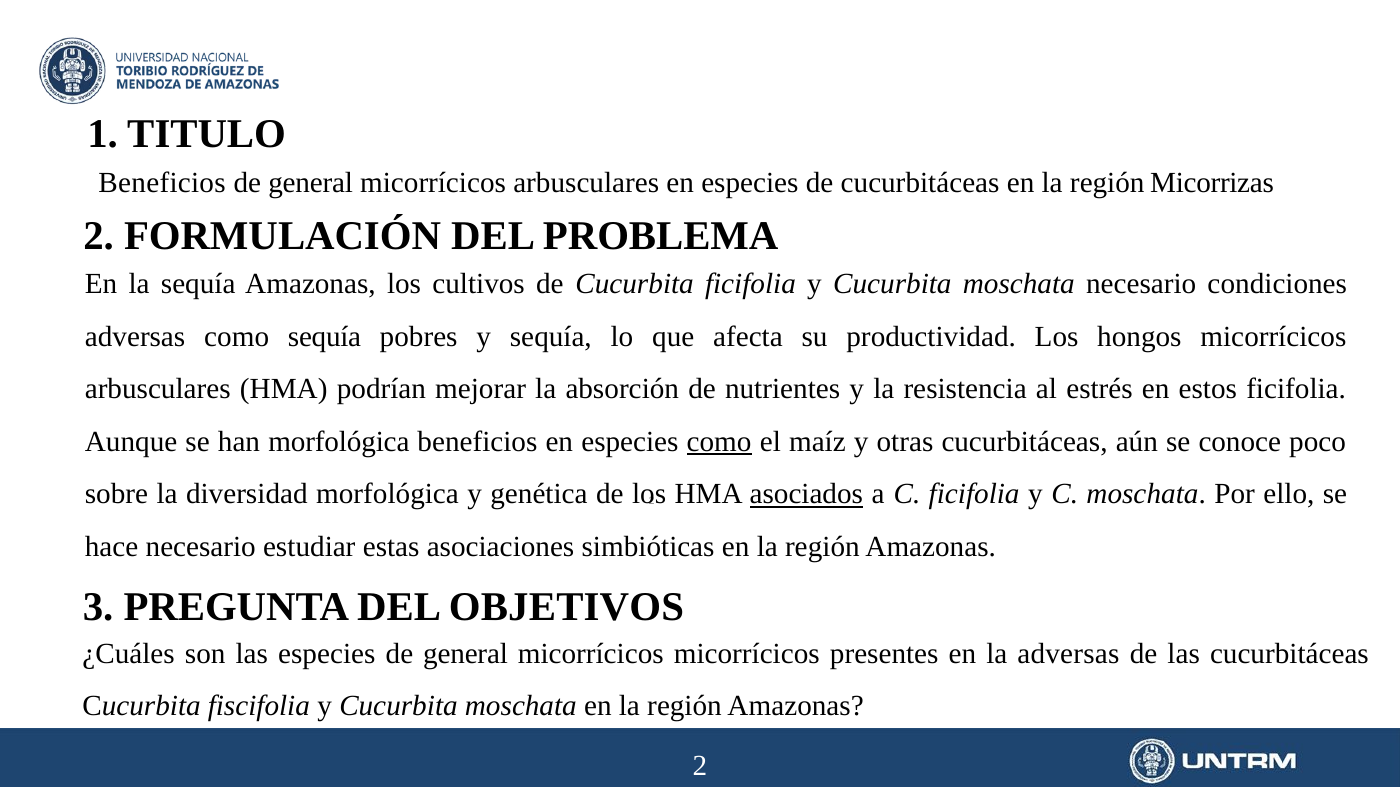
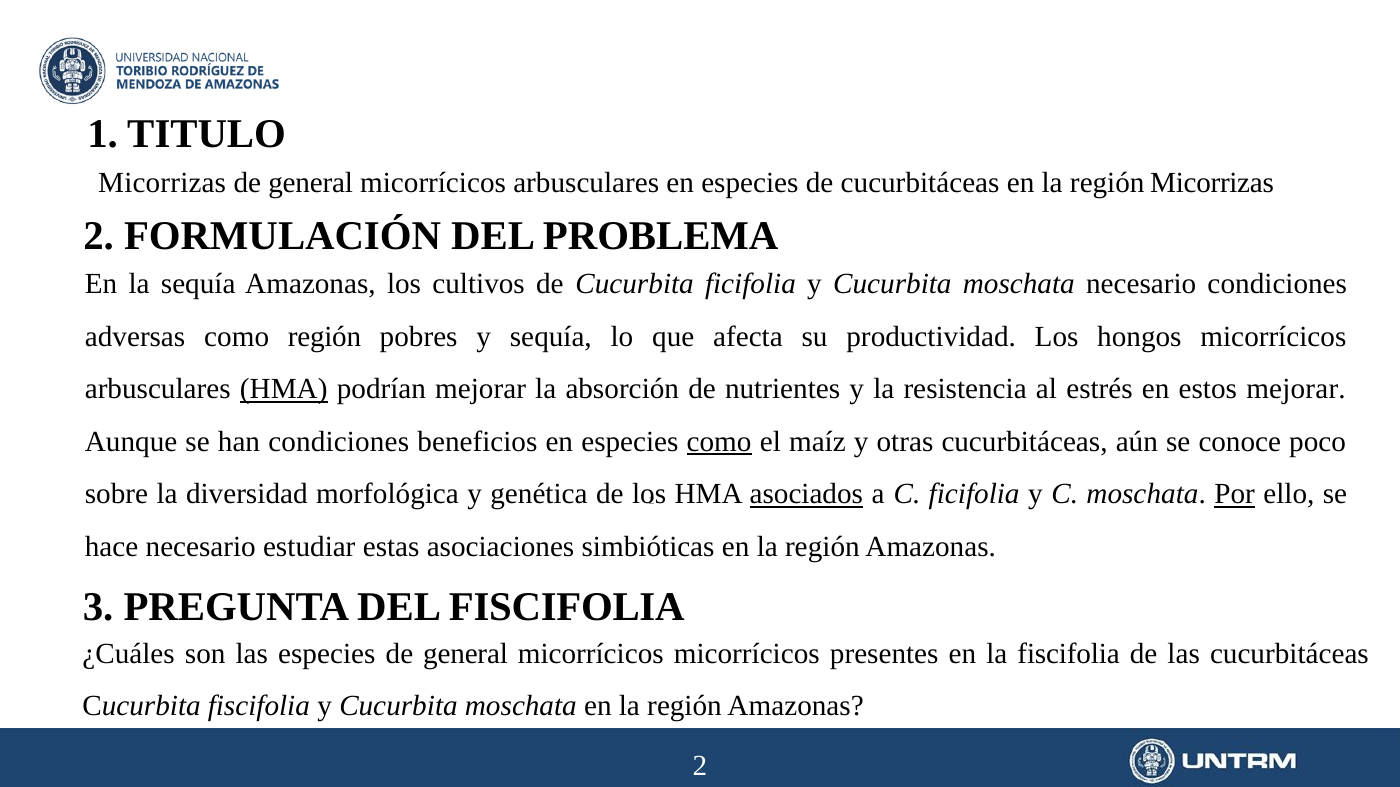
Beneficios: Beneficios -> Micorrizas (162, 183)
como sequía: sequía -> región (325, 337)
HMA underline: none -> present (284, 389)
estos ficifolia: ficifolia -> mejorar (1296, 389)
han morfológica: morfológica -> condiciones (339, 442)
Por underline: none -> present (1235, 494)
DEL OBJETIVOS: OBJETIVOS -> FISCIFOLIA (567, 607)
la adversas: adversas -> fiscifolia (1069, 654)
